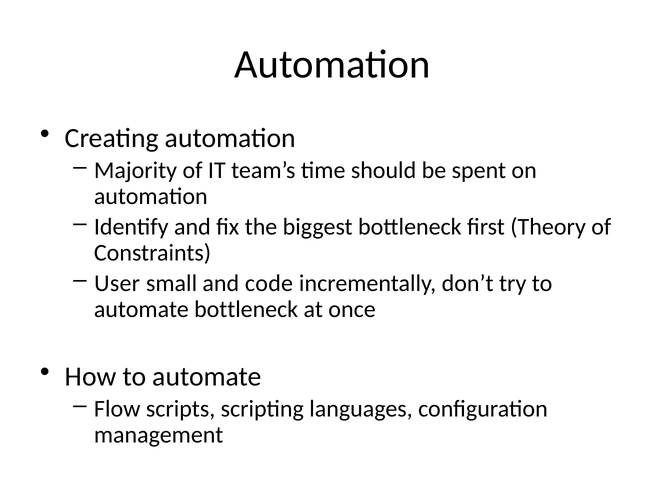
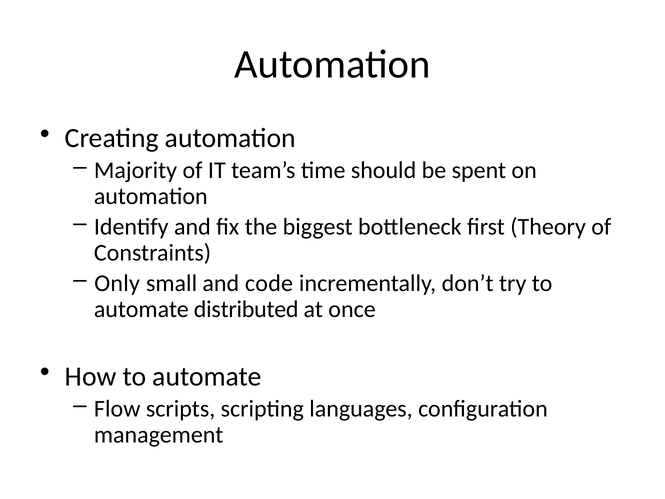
User: User -> Only (117, 283)
automate bottleneck: bottleneck -> distributed (246, 309)
